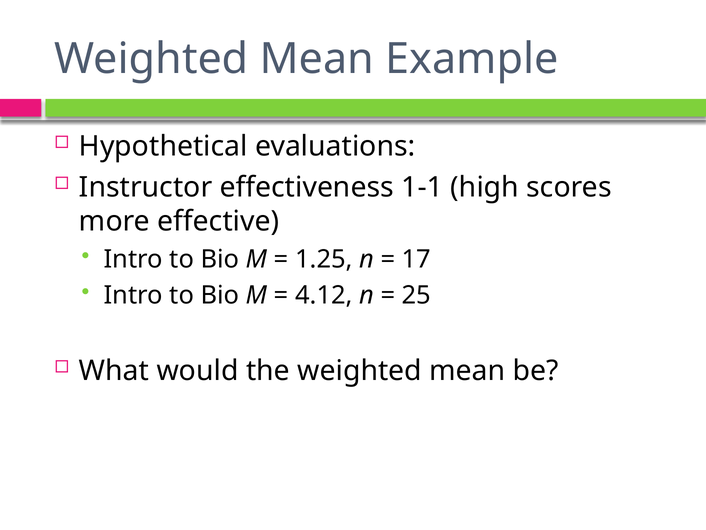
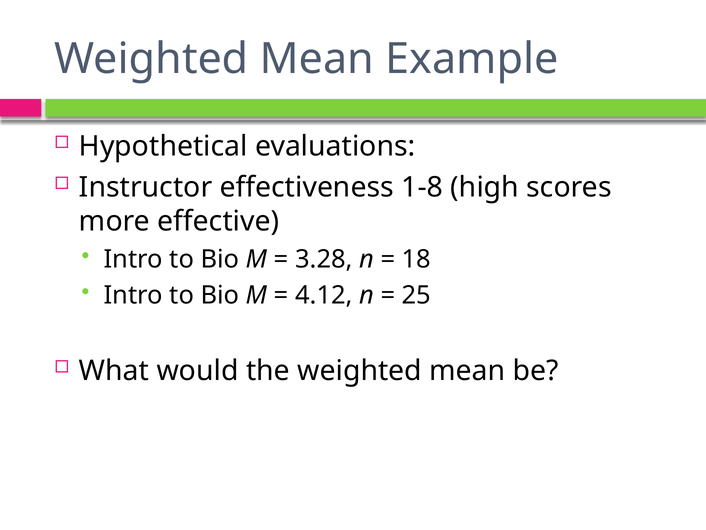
1-1: 1-1 -> 1-8 (422, 187)
1.25: 1.25 -> 3.28 (324, 259)
17: 17 -> 18 (416, 259)
